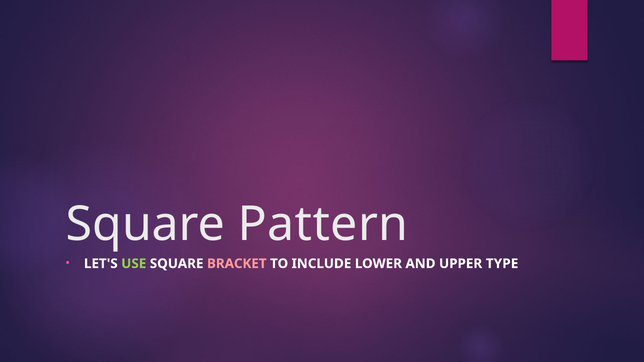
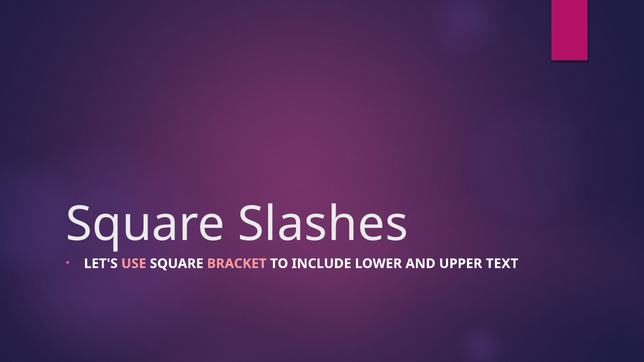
Pattern: Pattern -> Slashes (323, 224)
USE colour: light green -> pink (134, 264)
TYPE: TYPE -> TEXT (502, 264)
